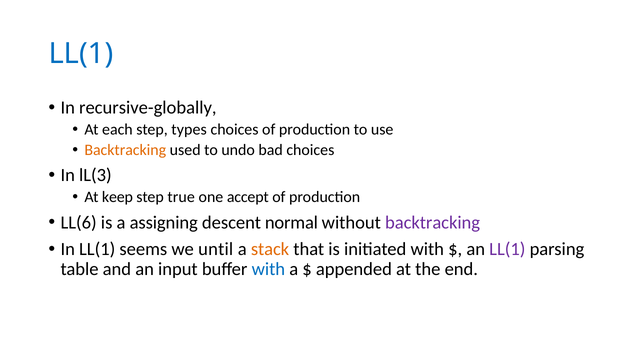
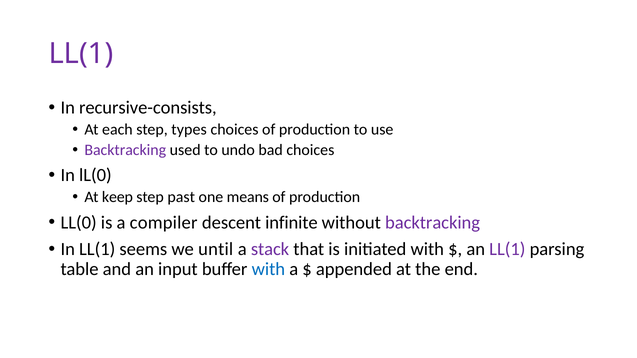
LL(1 colour: blue -> purple (81, 54)
recursive-globally: recursive-globally -> recursive-consists (148, 108)
Backtracking colour: orange -> purple (125, 150)
In lL(3: lL(3 -> lL(0 (95, 175)
true: true -> past (181, 197)
accept: accept -> means (248, 197)
LL(6: LL(6 -> LL(0 (79, 223)
assigning: assigning -> compiler (164, 223)
normal: normal -> infinite (291, 223)
stack colour: orange -> purple (270, 249)
